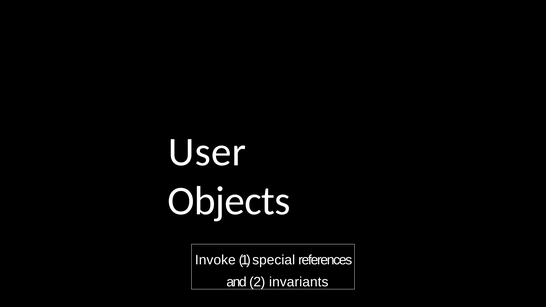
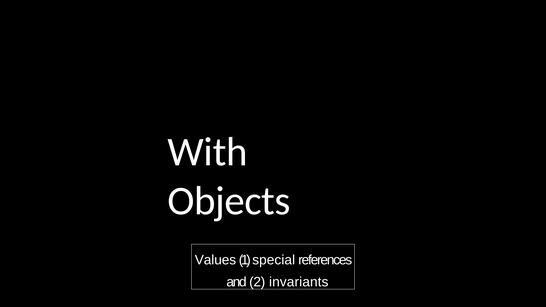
User: User -> With (208, 152)
Invoke: Invoke -> Values (215, 260)
